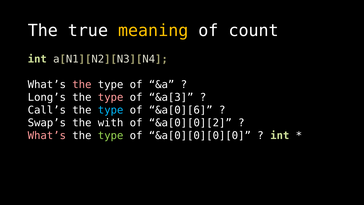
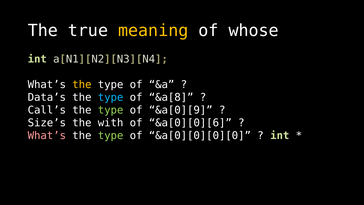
count: count -> whose (254, 31)
the colour: pink -> yellow (82, 84)
Long’s: Long’s -> Data’s (47, 97)
type colour: pink -> light blue (111, 97)
&a[3: &a[3 -> &a[8 (171, 97)
type colour: light blue -> light green (111, 110)
&a[0][6: &a[0][6 -> &a[0][9 (181, 110)
Swap’s: Swap’s -> Size’s (47, 123)
&a[0][0][2: &a[0][0][2 -> &a[0][0][6 (190, 123)
